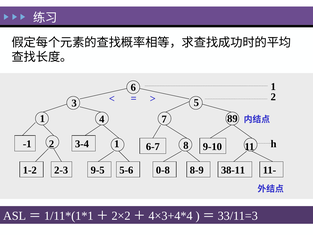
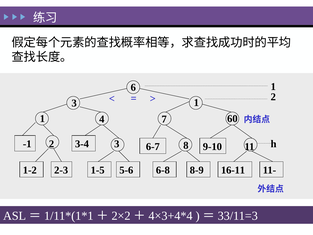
3 5: 5 -> 1 (196, 103)
89: 89 -> 60 (232, 119)
2 1: 1 -> 3 (117, 144)
9-5: 9-5 -> 1-5 (98, 170)
0-8: 0-8 -> 6-8 (163, 170)
38-11: 38-11 -> 16-11 (233, 170)
